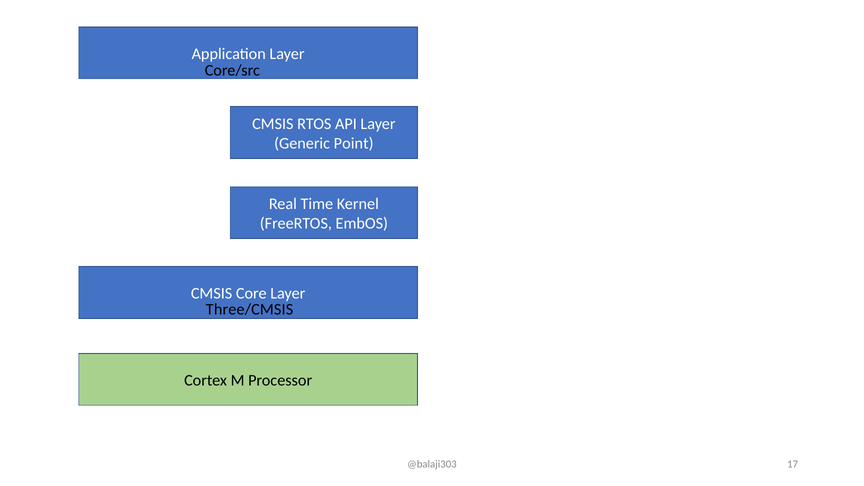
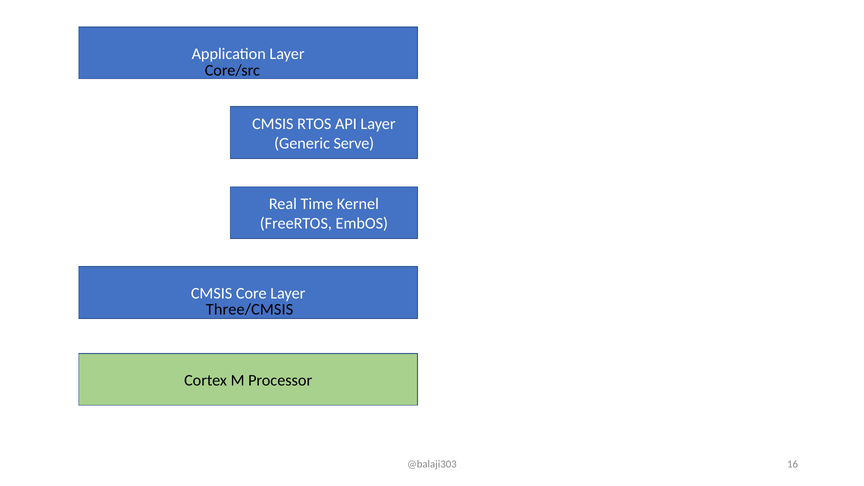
Point: Point -> Serve (354, 143)
17: 17 -> 16 (793, 464)
